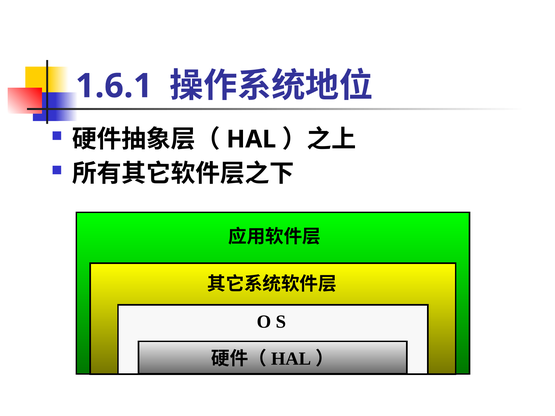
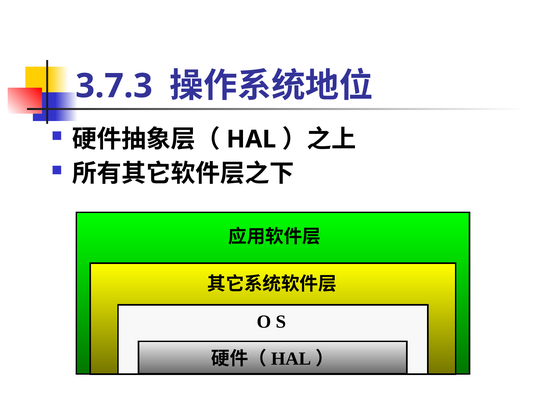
1.6.1: 1.6.1 -> 3.7.3 (114, 86)
